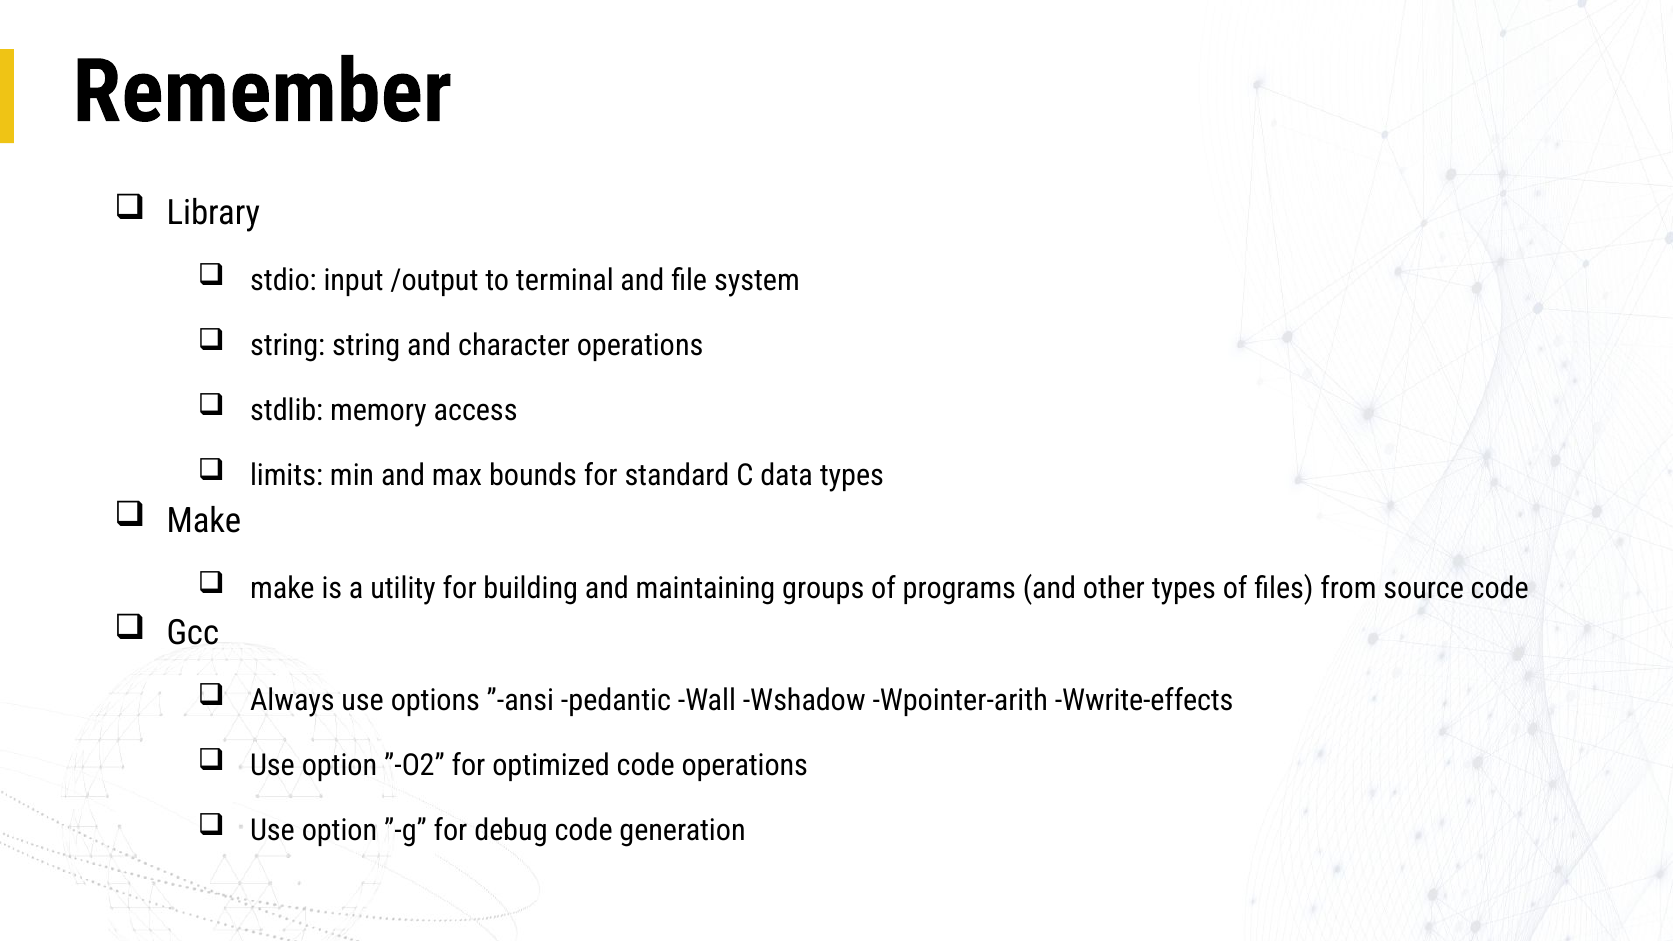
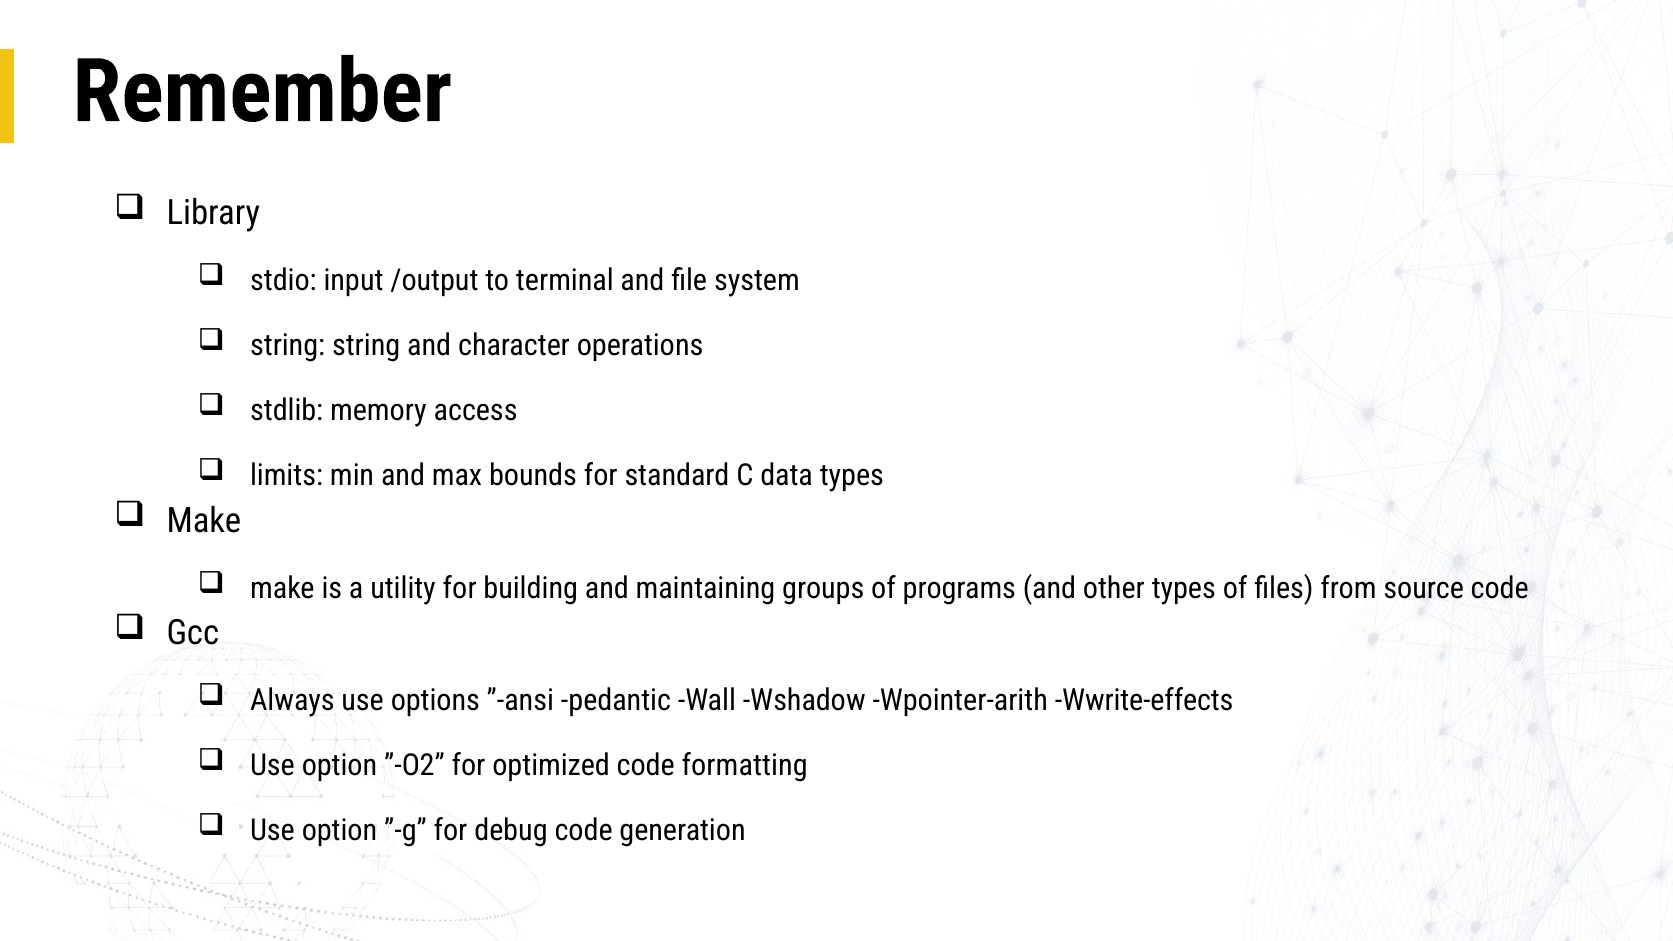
code operations: operations -> formatting (745, 766)
